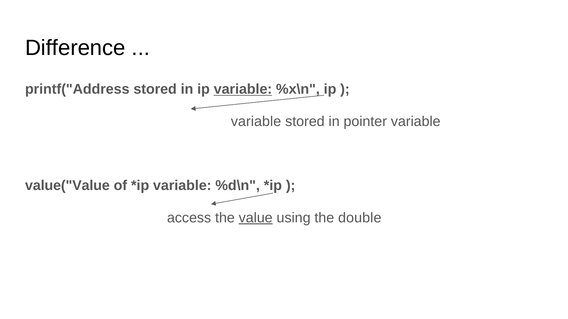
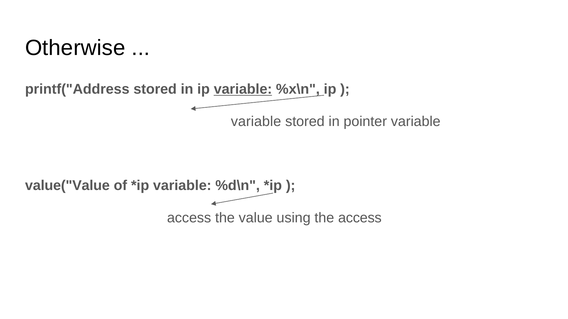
Difference: Difference -> Otherwise (75, 48)
value underline: present -> none (256, 218)
the double: double -> access (360, 218)
